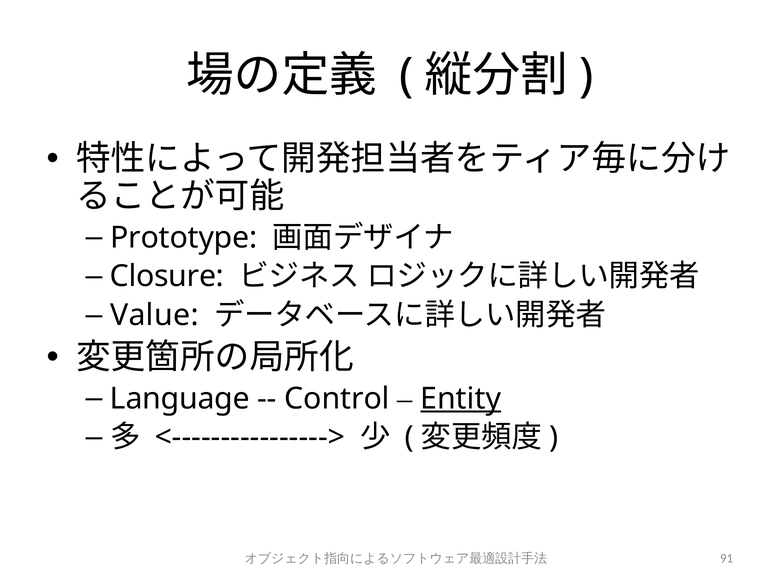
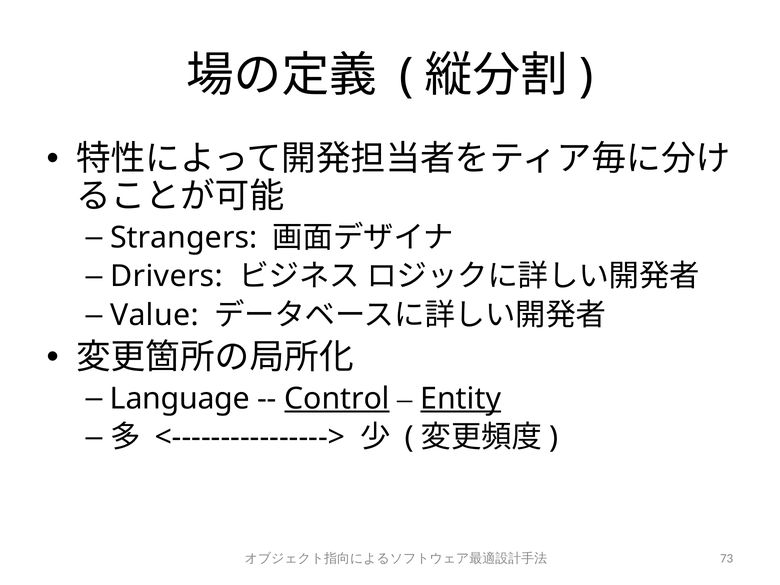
Prototype: Prototype -> Strangers (184, 238)
Closure: Closure -> Drivers (167, 276)
Control underline: none -> present (337, 399)
91: 91 -> 73 (727, 559)
